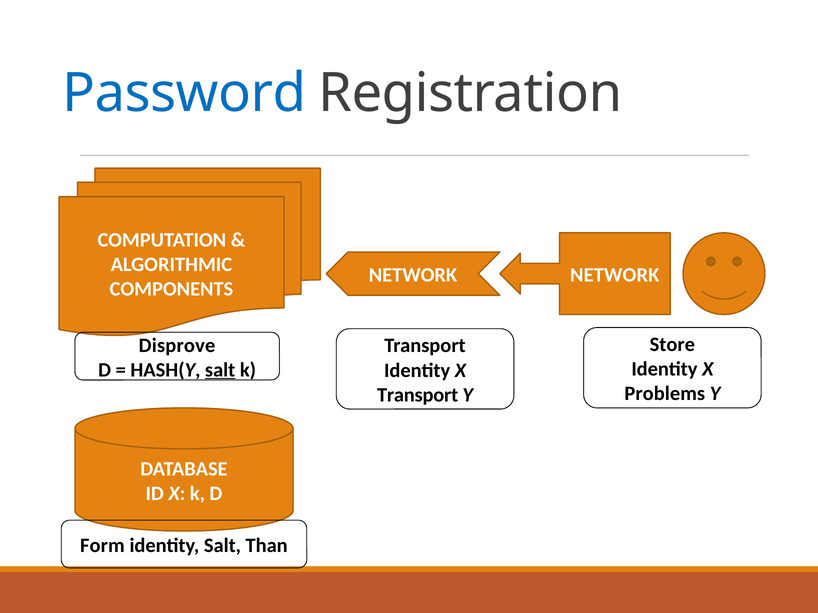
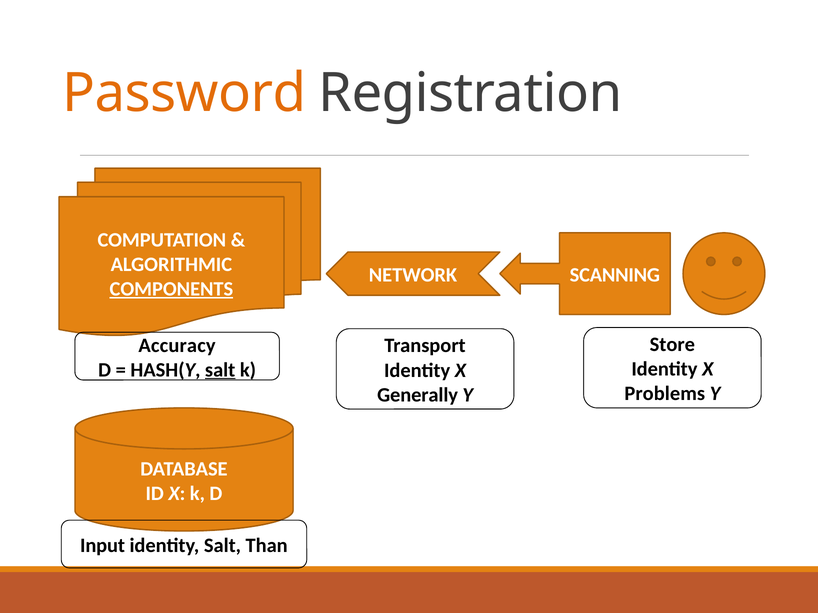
Password colour: blue -> orange (184, 94)
NETWORK: NETWORK -> SCANNING (615, 275)
COMPONENTS underline: none -> present (171, 289)
Disprove: Disprove -> Accuracy (177, 346)
Transport: Transport -> Generally (418, 395)
Form: Form -> Input (103, 546)
